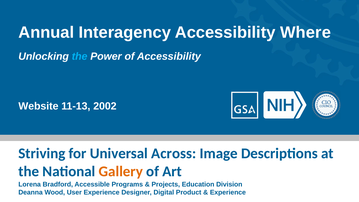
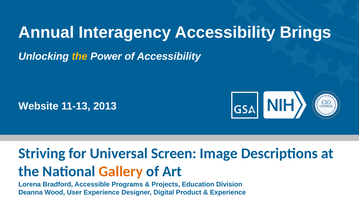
Where: Where -> Brings (306, 33)
the colour: light blue -> yellow (80, 56)
2002: 2002 -> 2013 (105, 106)
Across: Across -> Screen (174, 153)
